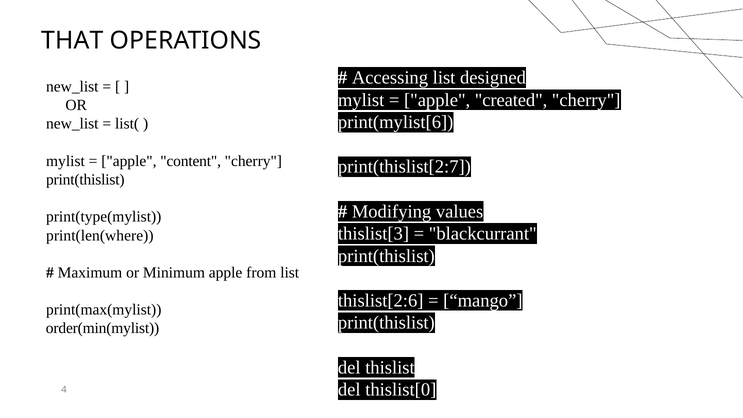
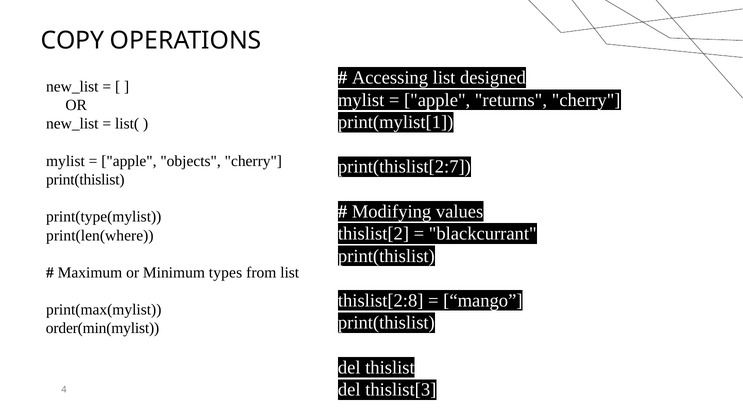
THAT: THAT -> COPY (72, 41)
created: created -> returns (511, 100)
print(mylist[6: print(mylist[6 -> print(mylist[1 (396, 122)
content: content -> objects (191, 161)
thislist[3: thislist[3 -> thislist[2 (374, 234)
Minimum apple: apple -> types (226, 273)
thislist[2:6: thislist[2:6 -> thislist[2:8 (381, 301)
thislist[0: thislist[0 -> thislist[3 (401, 390)
